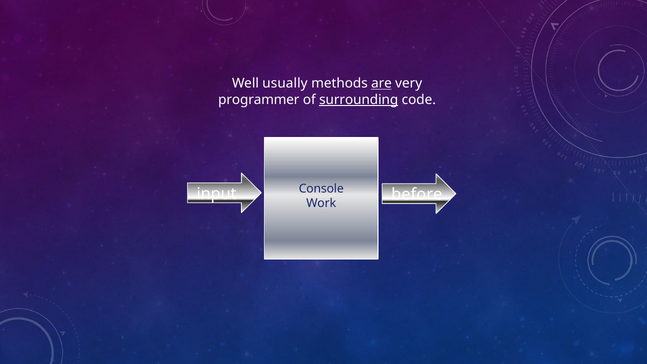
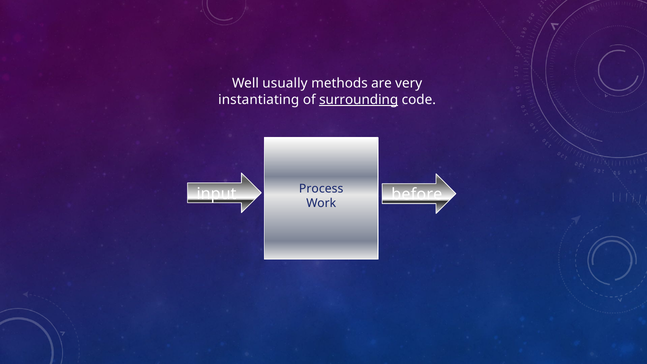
are underline: present -> none (381, 83)
programmer: programmer -> instantiating (259, 100)
Console: Console -> Process (321, 189)
